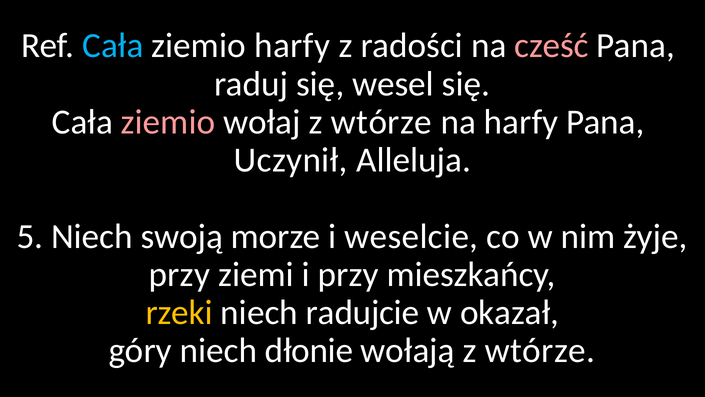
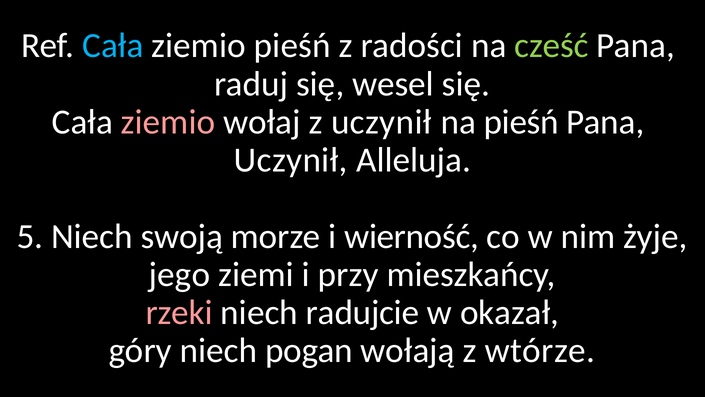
ziemio harfy: harfy -> pieśń (292, 46)
cześć colour: pink -> light green (551, 46)
wołaj z wtórze: wtórze -> uczynił (381, 122)
na harfy: harfy -> pieśń (521, 122)
weselcie: weselcie -> wierność (412, 236)
przy: przy -> jego (179, 274)
rzeki colour: yellow -> pink (179, 312)
dłonie: dłonie -> pogan (309, 350)
